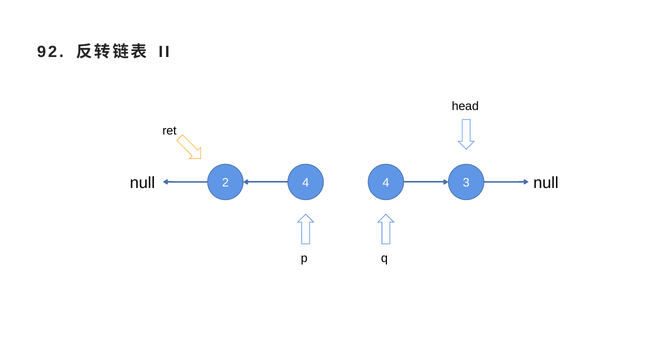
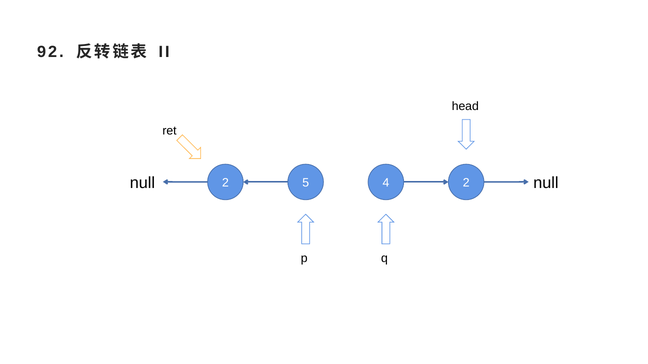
2 4: 4 -> 5 (306, 183)
4 3: 3 -> 2 (466, 183)
